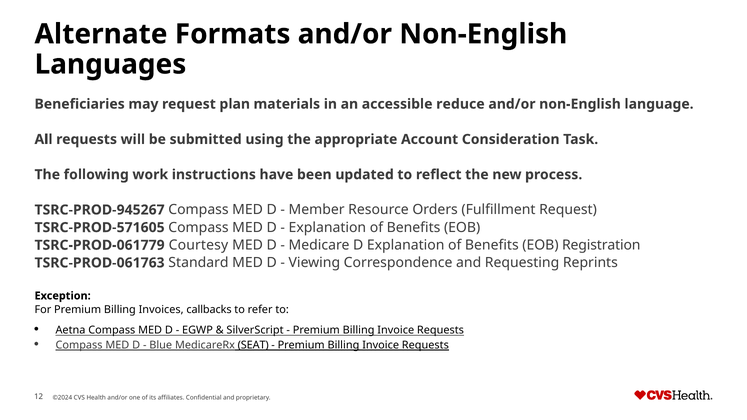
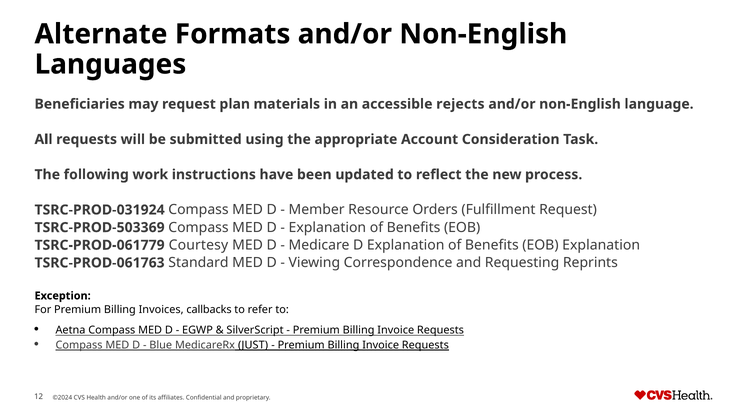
reduce: reduce -> rejects (460, 104)
TSRC-PROD-945267: TSRC-PROD-945267 -> TSRC-PROD-031924 (100, 210)
TSRC-PROD-571605: TSRC-PROD-571605 -> TSRC-PROD-503369 (100, 228)
EOB Registration: Registration -> Explanation (601, 245)
SEAT: SEAT -> JUST (253, 345)
